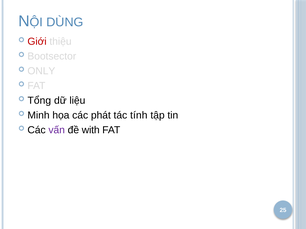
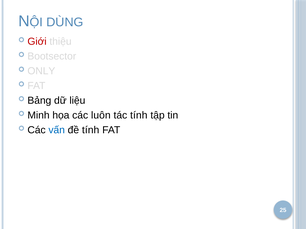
Tổng: Tổng -> Bảng (39, 101)
phát: phát -> luôn (101, 115)
vấn colour: purple -> blue (57, 130)
đề with: with -> tính (91, 130)
